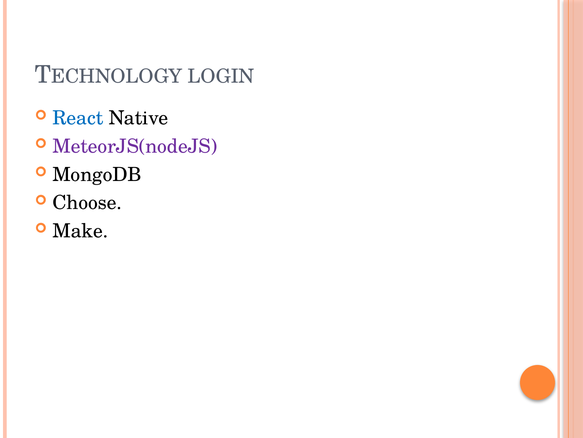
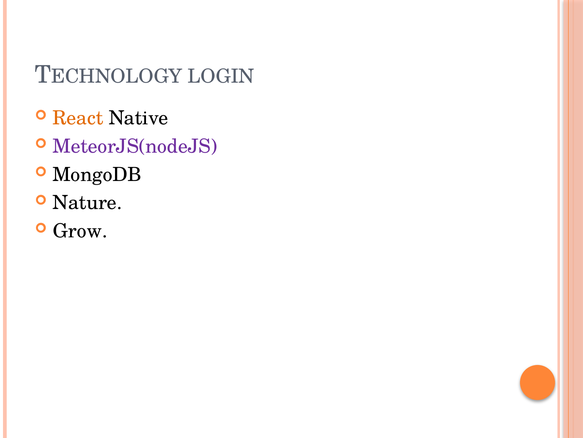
React colour: blue -> orange (78, 118)
Choose: Choose -> Nature (87, 202)
Make: Make -> Grow (80, 231)
